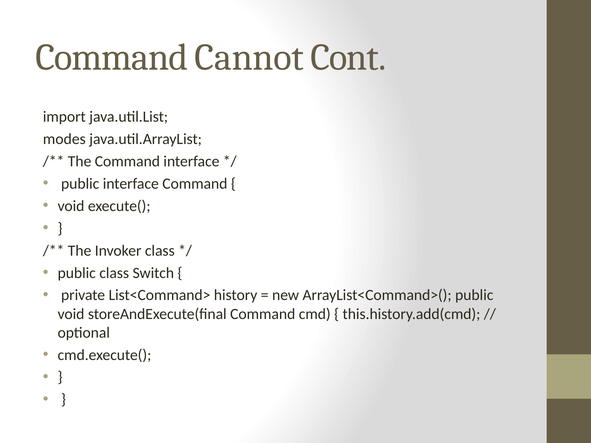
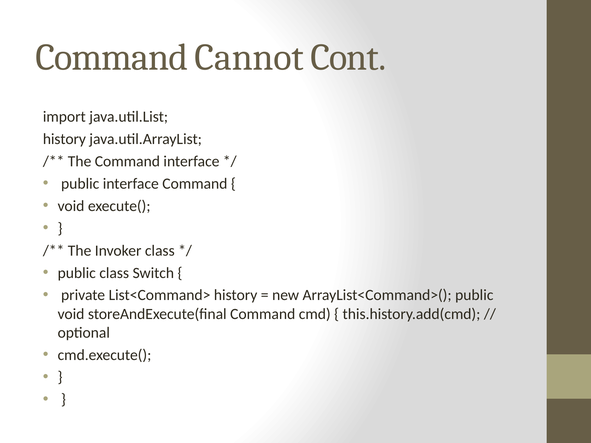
modes: modes -> history (64, 139)
